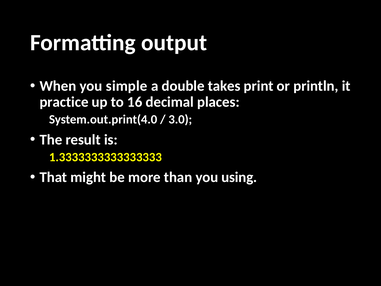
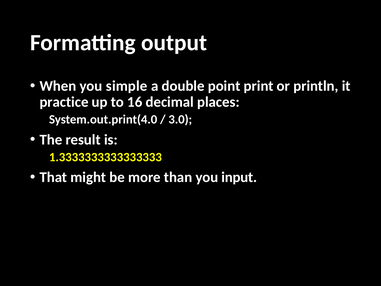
takes: takes -> point (224, 86)
using: using -> input (239, 177)
